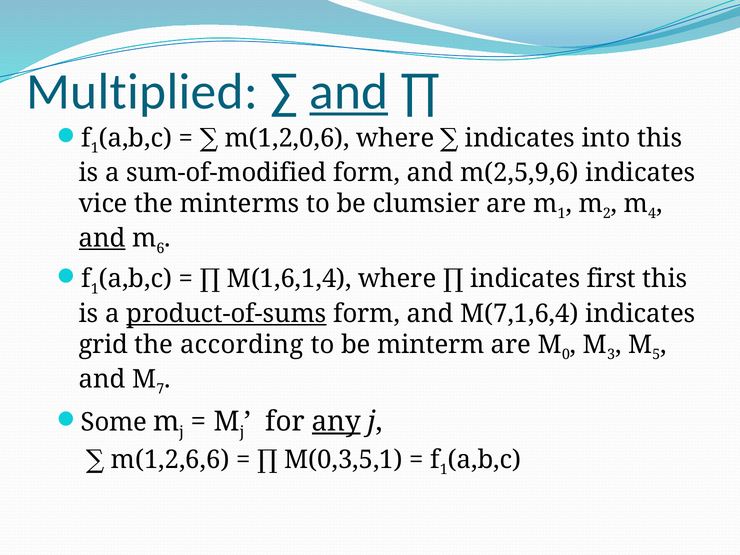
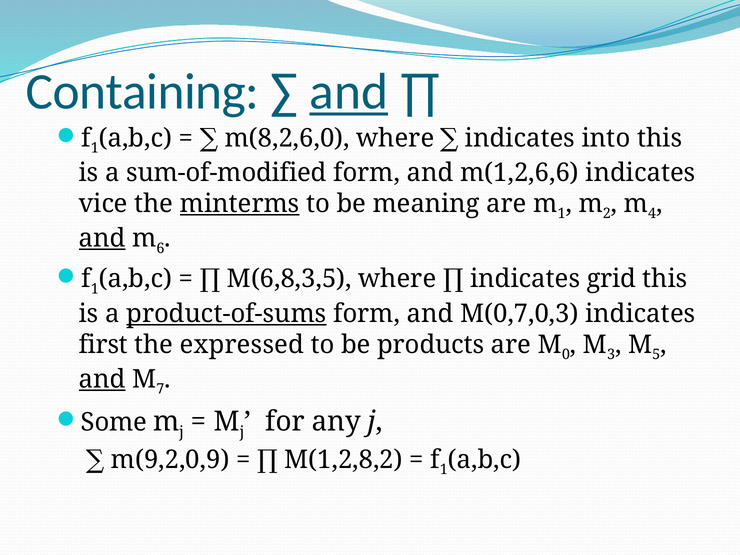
Multiplied: Multiplied -> Containing (142, 92)
m(1,2,0,6: m(1,2,0,6 -> m(8,2,6,0 (287, 138)
m(2,5,9,6: m(2,5,9,6 -> m(1,2,6,6 (519, 173)
minterms underline: none -> present (240, 204)
clumsier: clumsier -> meaning (426, 204)
M(1,6,1,4: M(1,6,1,4 -> M(6,8,3,5 (289, 279)
first: first -> grid (611, 279)
M(7,1,6,4: M(7,1,6,4 -> M(0,7,0,3 (519, 314)
grid: grid -> first (103, 345)
according: according -> expressed (242, 345)
minterm: minterm -> products (431, 345)
and underline: none -> present (102, 379)
any underline: present -> none (336, 422)
m(1,2,6,6: m(1,2,6,6 -> m(9,2,0,9 (170, 460)
M(0,3,5,1: M(0,3,5,1 -> M(1,2,8,2 (344, 460)
